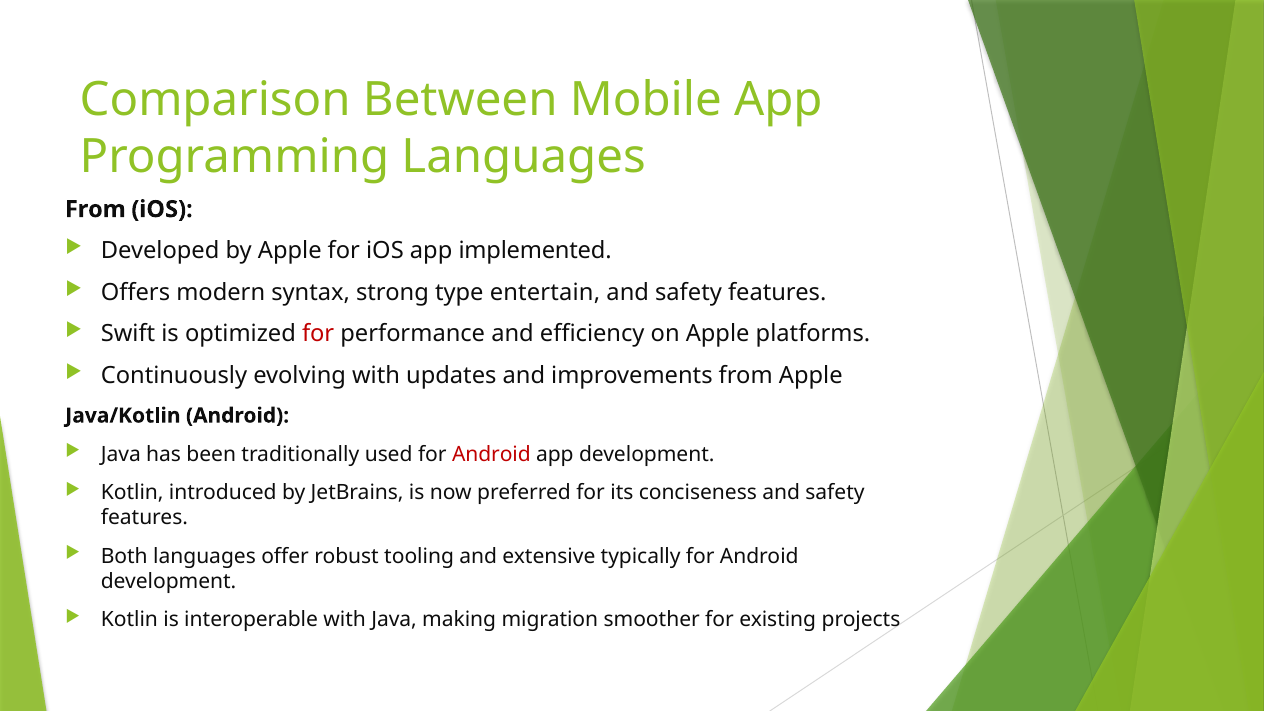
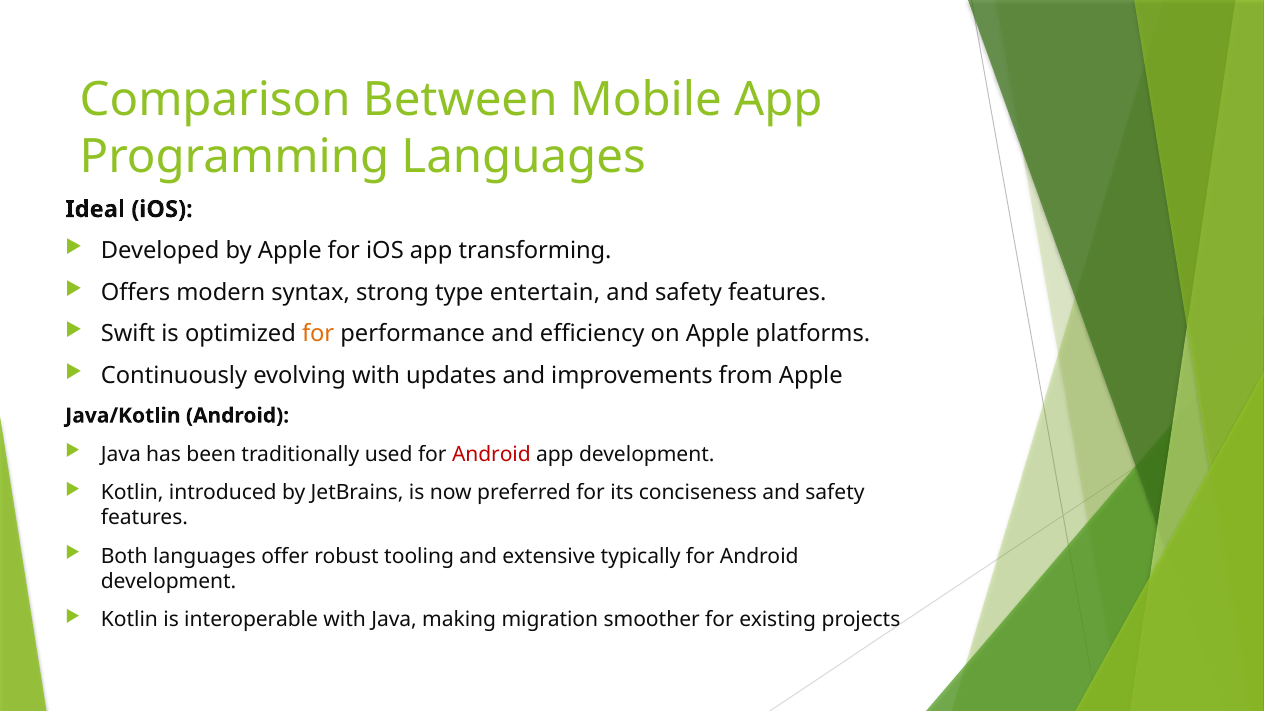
From: From -> Ideal (95, 209)
implemented: implemented -> transforming (535, 251)
for colour: red -> orange (318, 334)
